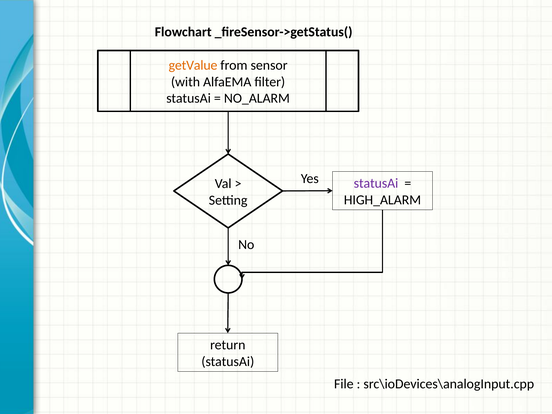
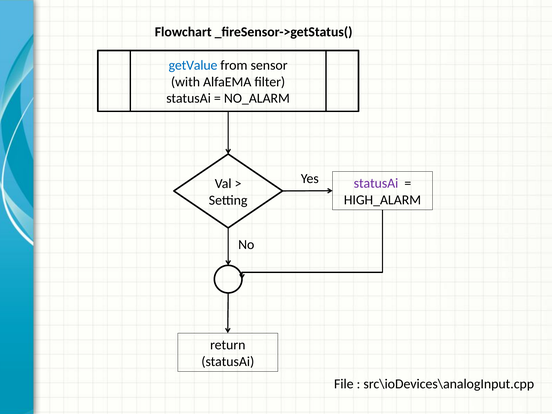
getValue colour: orange -> blue (193, 65)
